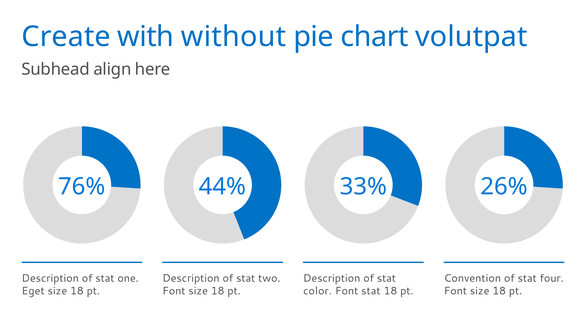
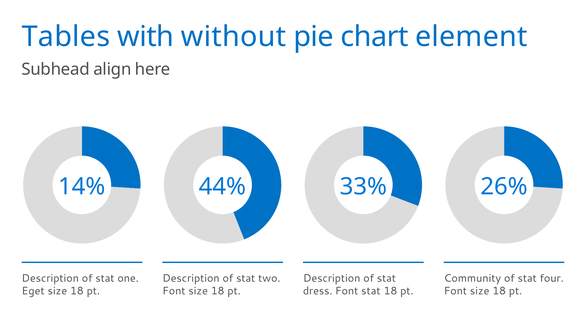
Create: Create -> Tables (66, 37)
volutpat: volutpat -> element (471, 37)
76%: 76% -> 14% (82, 187)
Convention: Convention -> Community (472, 279)
color: color -> dress (318, 292)
